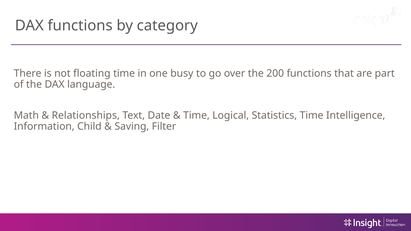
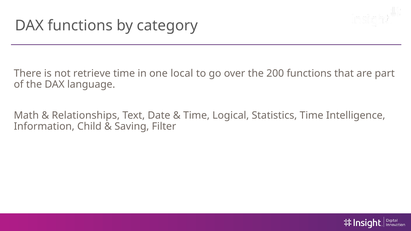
floating: floating -> retrieve (92, 74)
busy: busy -> local (182, 74)
